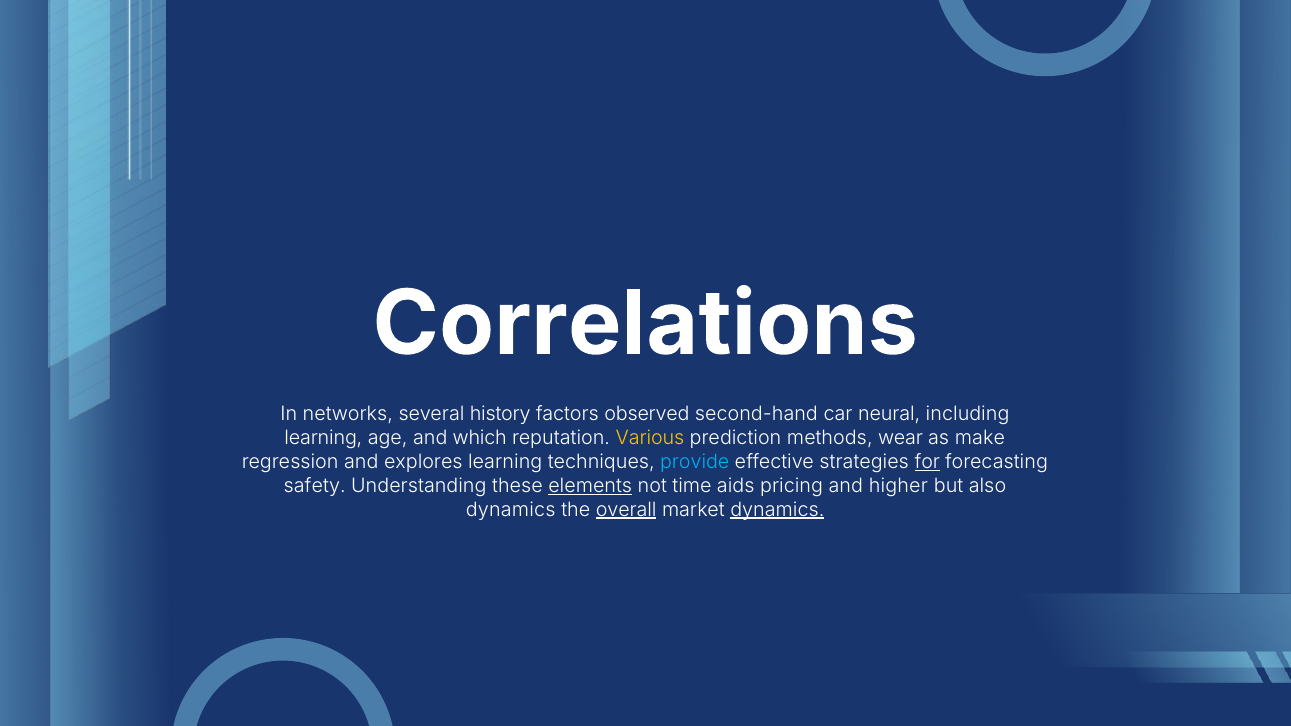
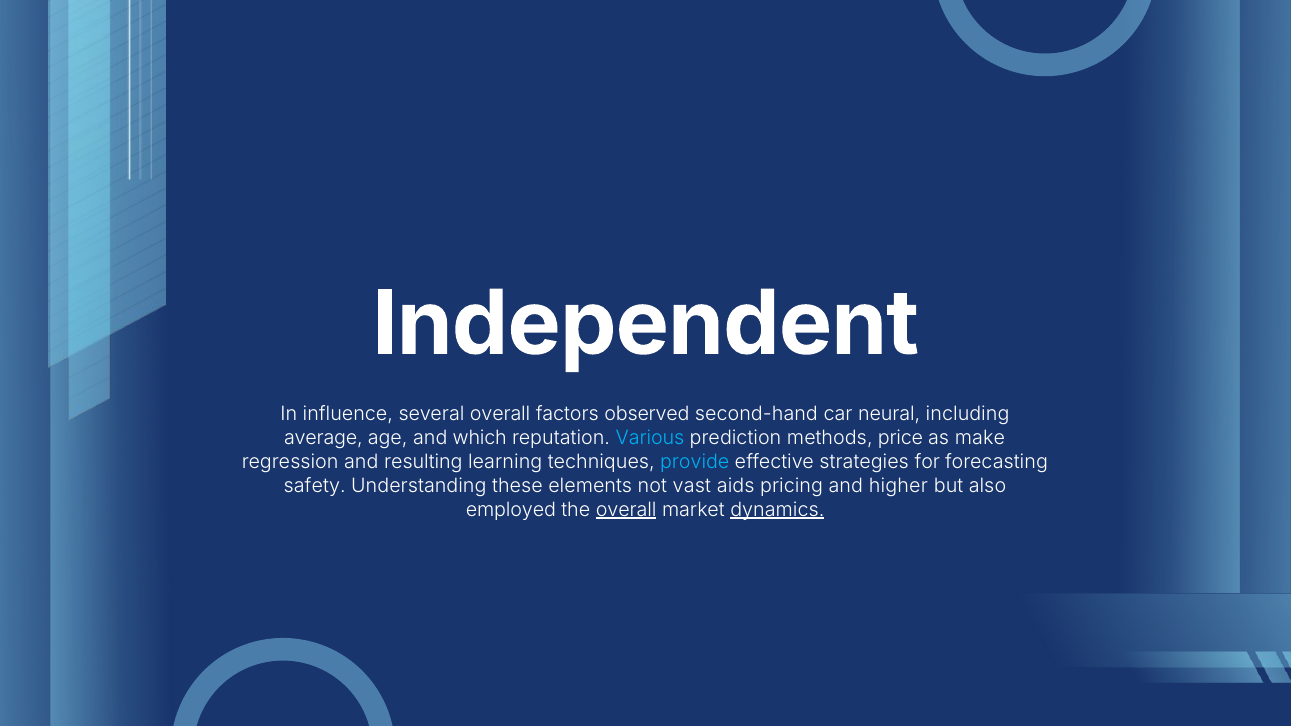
Correlations: Correlations -> Independent (646, 324)
networks: networks -> influence (348, 414)
several history: history -> overall (500, 414)
learning: learning -> average (323, 438)
Various colour: yellow -> light blue (650, 438)
wear: wear -> price (900, 438)
explores: explores -> resulting (423, 462)
for underline: present -> none (927, 462)
elements underline: present -> none (590, 486)
time: time -> vast (692, 486)
dynamics: dynamics -> employed (511, 510)
